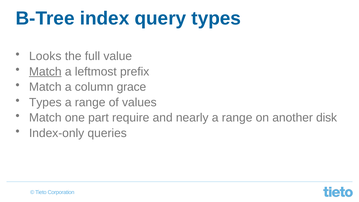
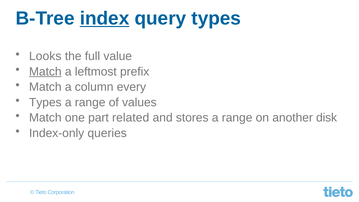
index underline: none -> present (105, 18)
grace: grace -> every (131, 87)
require: require -> related (131, 118)
nearly: nearly -> stores (192, 118)
